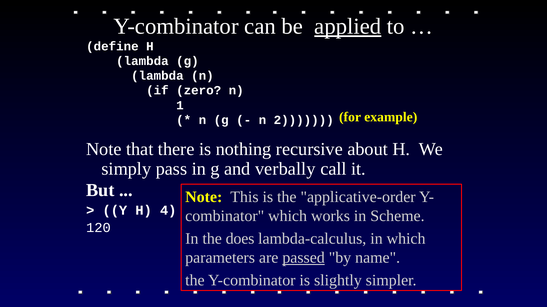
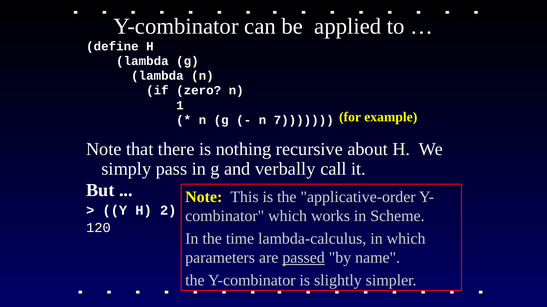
applied underline: present -> none (348, 26)
2: 2 -> 7 (304, 120)
4: 4 -> 2 (168, 211)
does: does -> time (240, 239)
